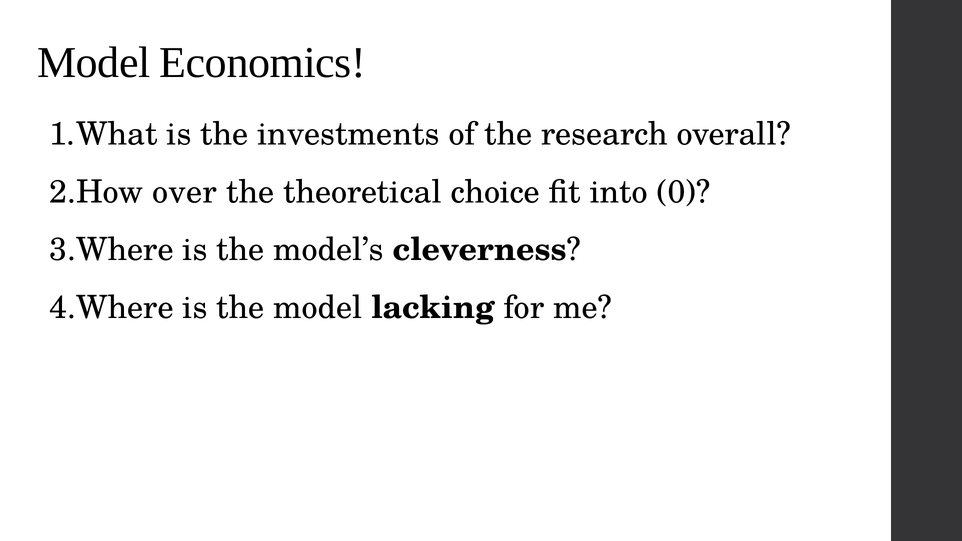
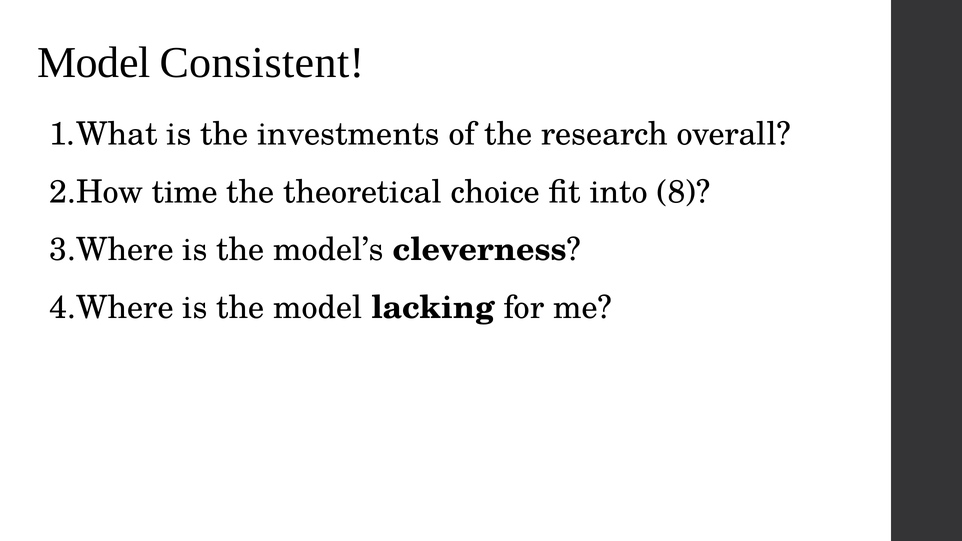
Economics: Economics -> Consistent (262, 62)
over: over -> time (185, 192)
0: 0 -> 8 (684, 192)
